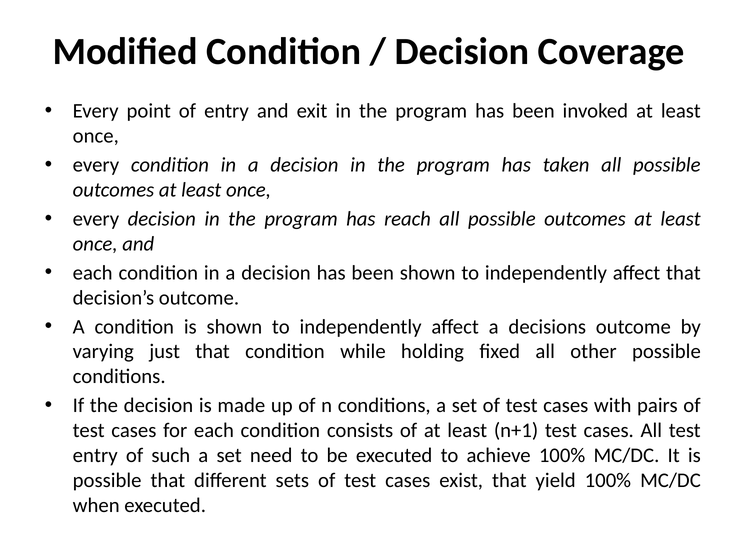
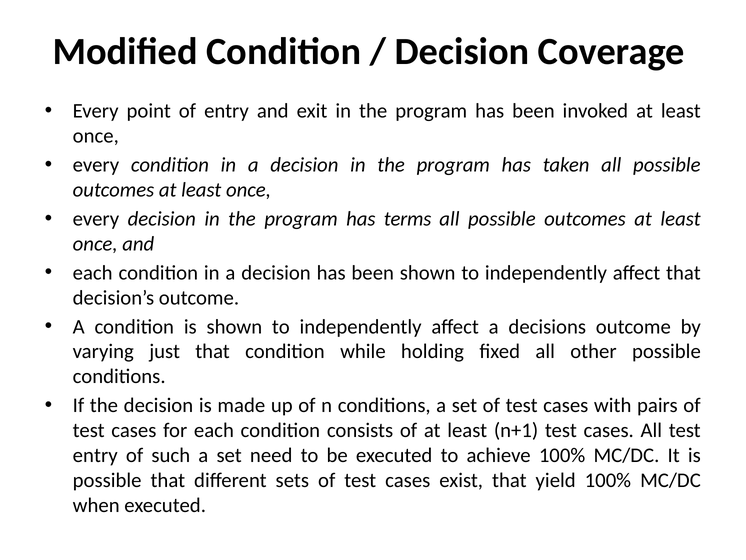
reach: reach -> terms (408, 219)
